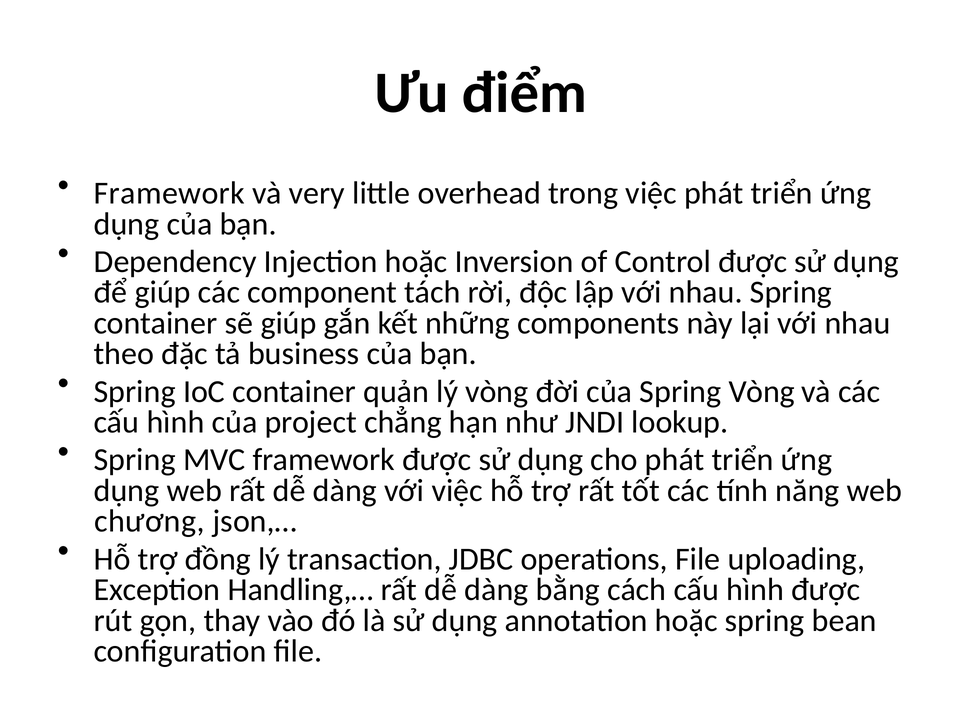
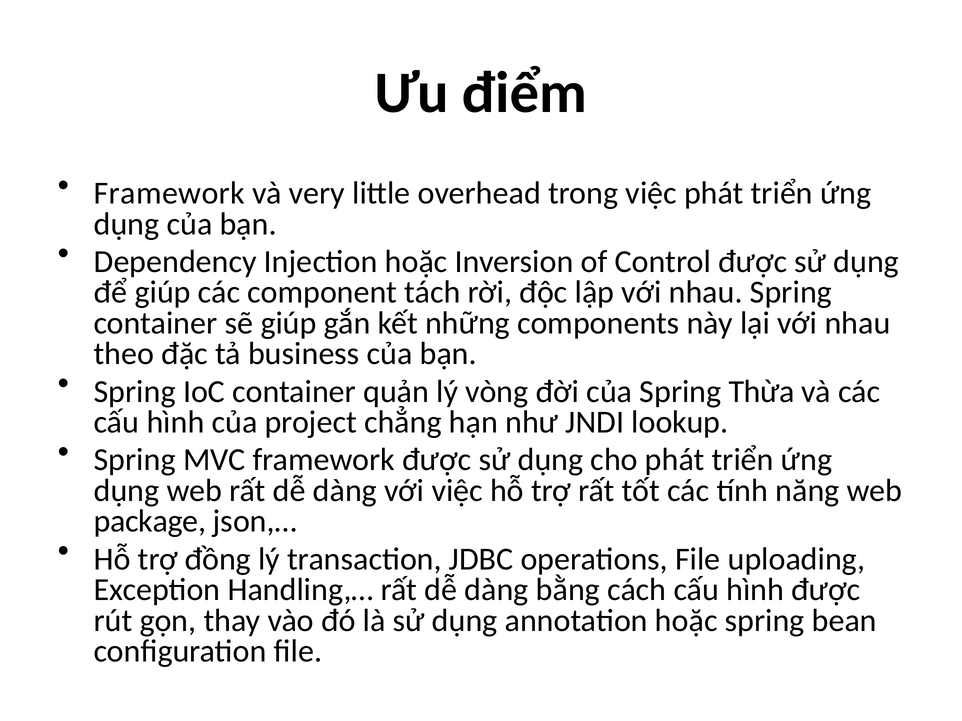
Spring Vòng: Vòng -> Thừa (762, 392)
chương: chương -> package (150, 522)
